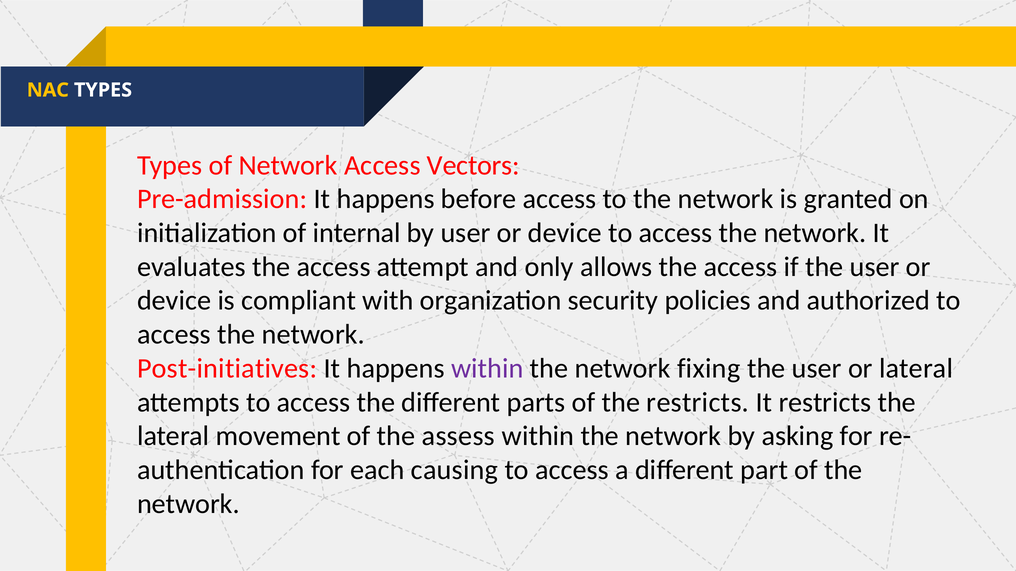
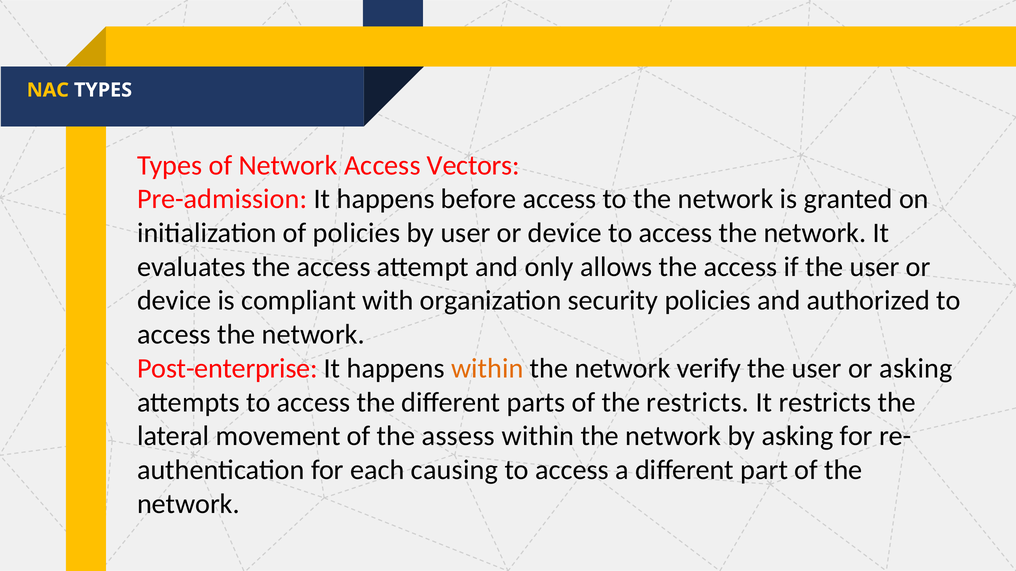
of internal: internal -> policies (357, 233)
Post-initiatives: Post-initiatives -> Post-enterprise (227, 369)
within colour: purple -> orange (487, 369)
fixing: fixing -> verify (709, 369)
or lateral: lateral -> asking (916, 369)
